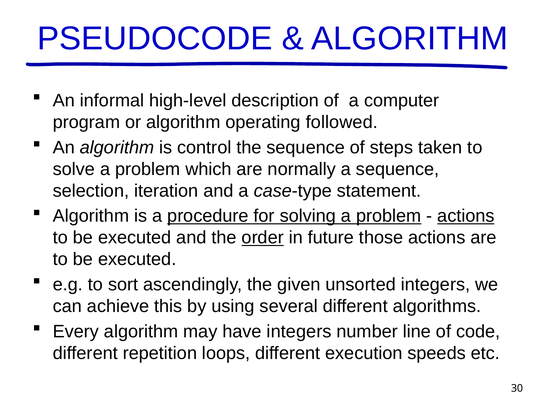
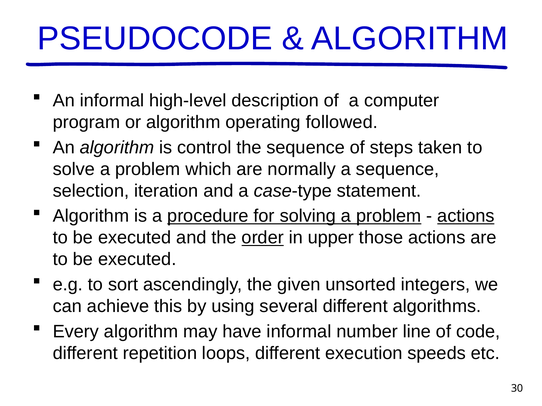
future: future -> upper (331, 238)
have integers: integers -> informal (299, 332)
